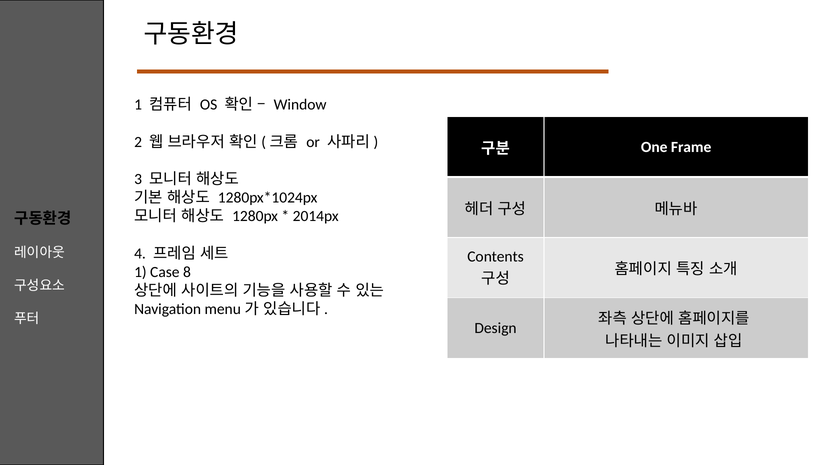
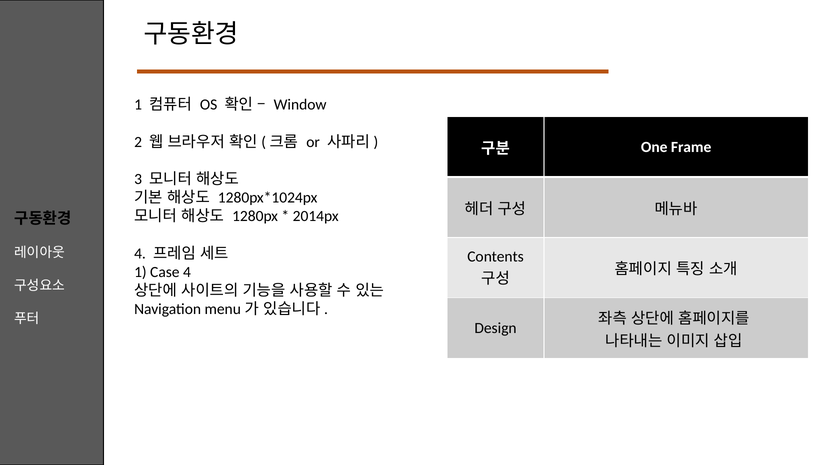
Case 8: 8 -> 4 (187, 272)
